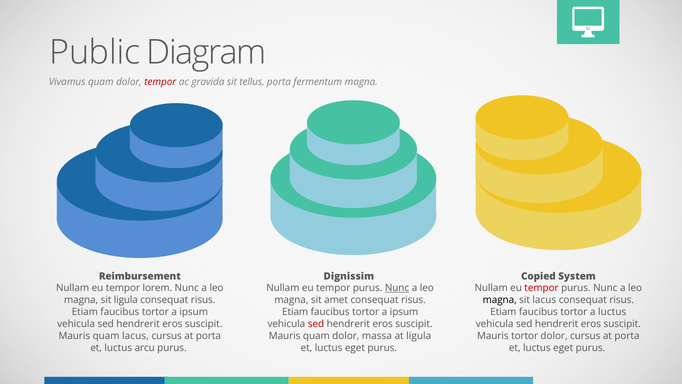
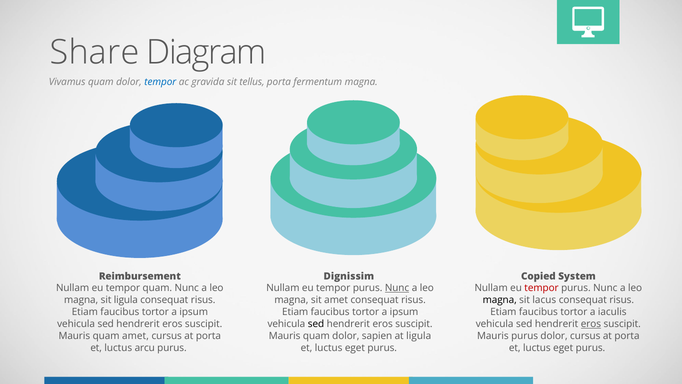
Public: Public -> Share (95, 52)
tempor colour: red -> blue (160, 82)
tempor lorem: lorem -> quam (157, 288)
a luctus: luctus -> iaculis (612, 312)
sed colour: red -> black (316, 324)
eros underline: none -> present (591, 324)
quam lacus: lacus -> amet (135, 336)
massa: massa -> sapien (377, 336)
Mauris tortor: tortor -> purus (525, 336)
